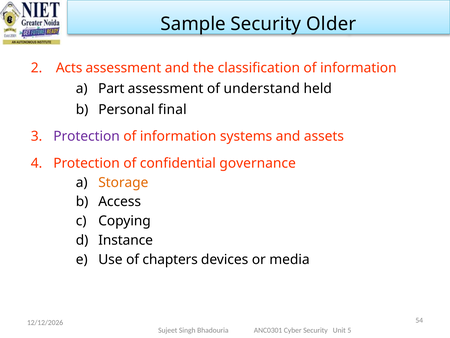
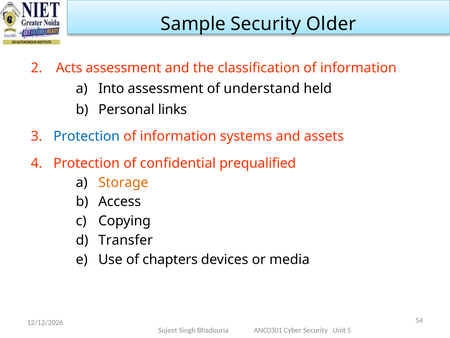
Part: Part -> Into (111, 89)
final: final -> links (173, 109)
Protection colour: purple -> blue (87, 136)
governance: governance -> prequalified (258, 163)
Instance: Instance -> Transfer (126, 240)
